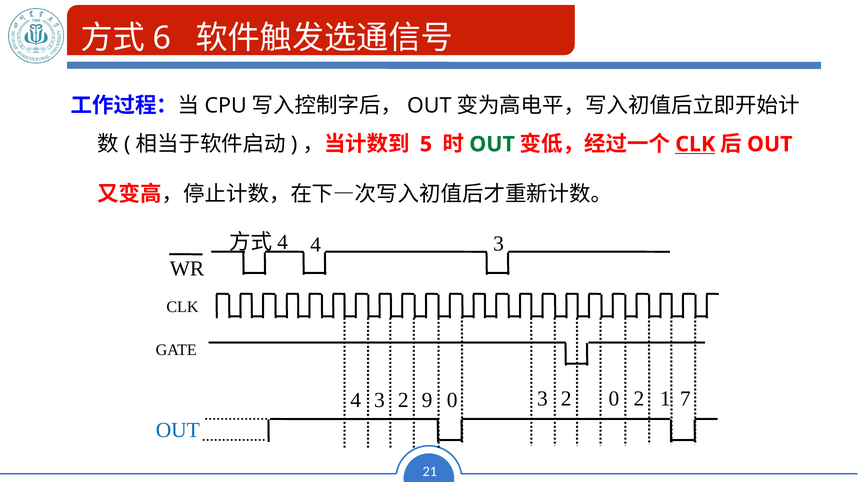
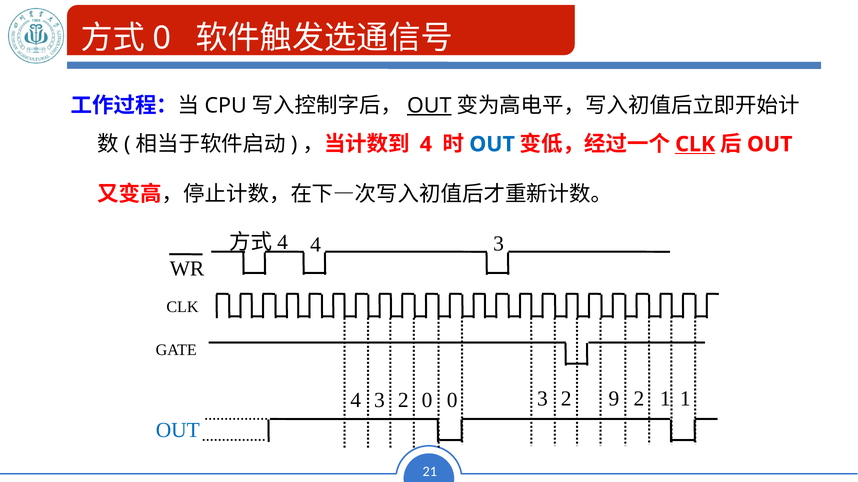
6: 6 -> 0 (162, 38)
OUT underline: none -> present (429, 106)
5: 5 -> 4 (426, 144)
OUT colour: green -> blue (492, 144)
2 0: 0 -> 9 (614, 399)
1 7: 7 -> 1 (685, 399)
3 9: 9 -> 0 (427, 401)
